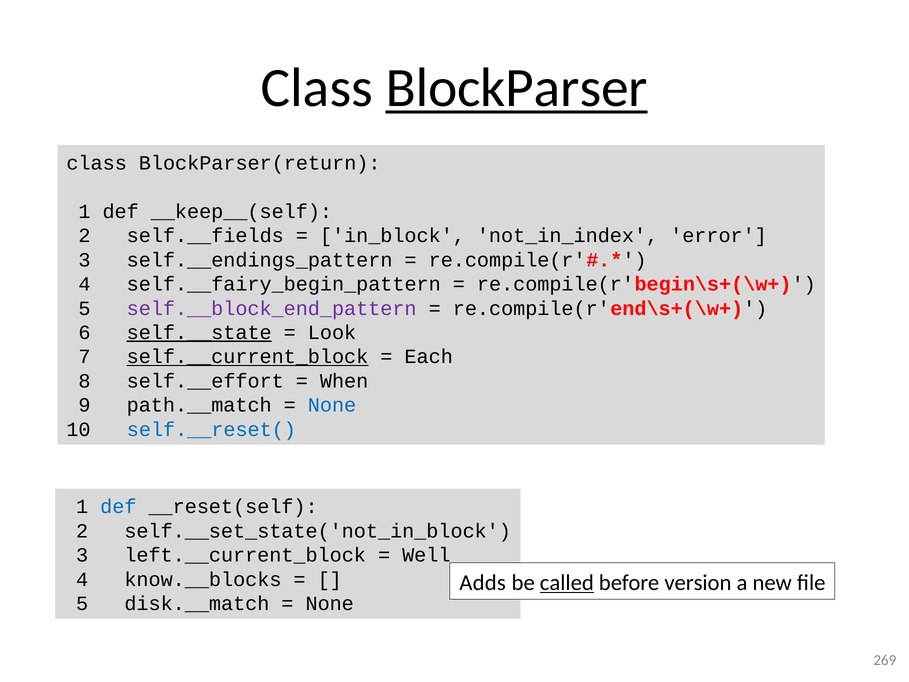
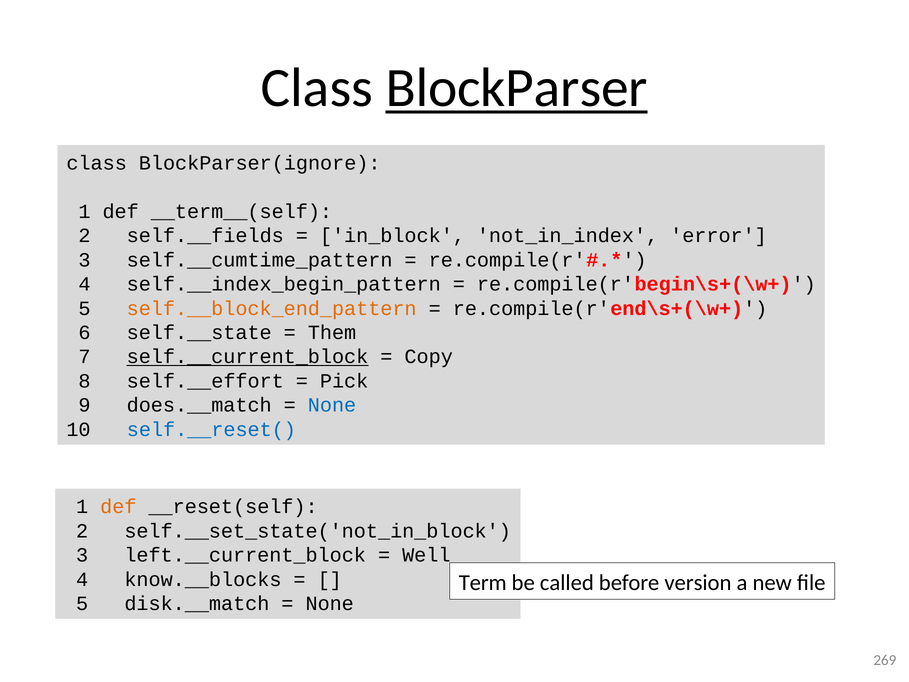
BlockParser(return: BlockParser(return -> BlockParser(ignore (260, 163)
__keep__(self: __keep__(self -> __term__(self (241, 211)
self.__endings_pattern: self.__endings_pattern -> self.__cumtime_pattern (260, 260)
self.__fairy_begin_pattern: self.__fairy_begin_pattern -> self.__index_begin_pattern (284, 284)
self.__block_end_pattern colour: purple -> orange (272, 308)
self.__state underline: present -> none (199, 332)
Look: Look -> Them (332, 332)
Each: Each -> Copy (429, 357)
When: When -> Pick (344, 381)
path.__match: path.__match -> does.__match (199, 405)
def colour: blue -> orange (118, 506)
Adds: Adds -> Term (483, 582)
called underline: present -> none (567, 582)
